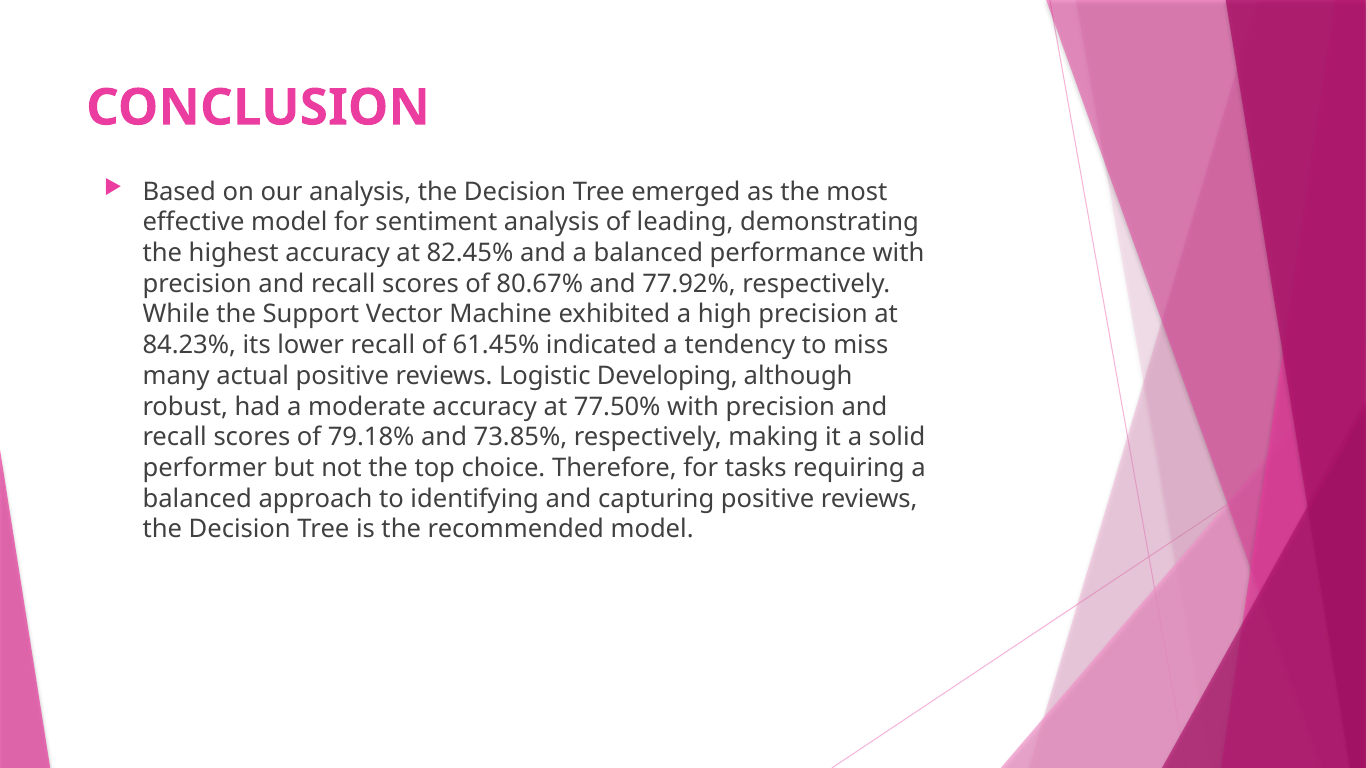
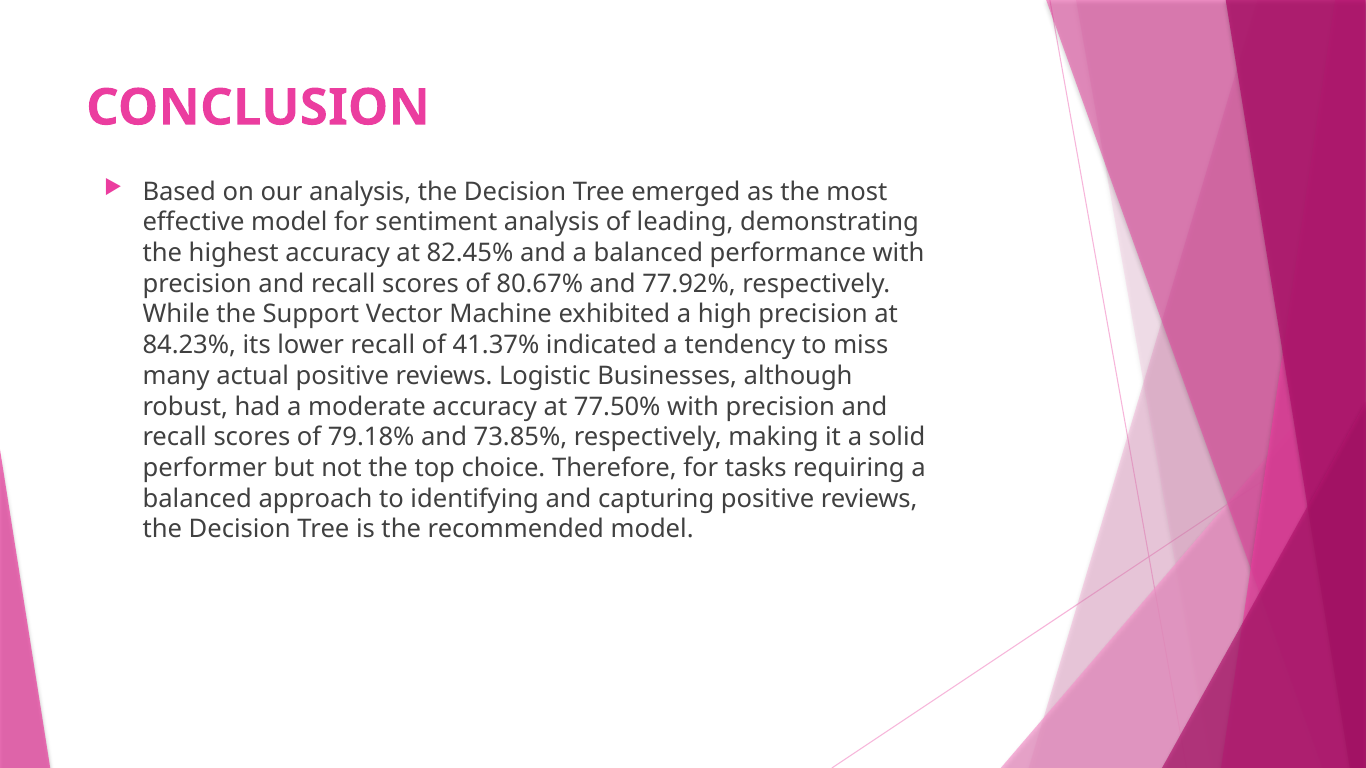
61.45%: 61.45% -> 41.37% (496, 345)
Developing: Developing -> Businesses (667, 376)
